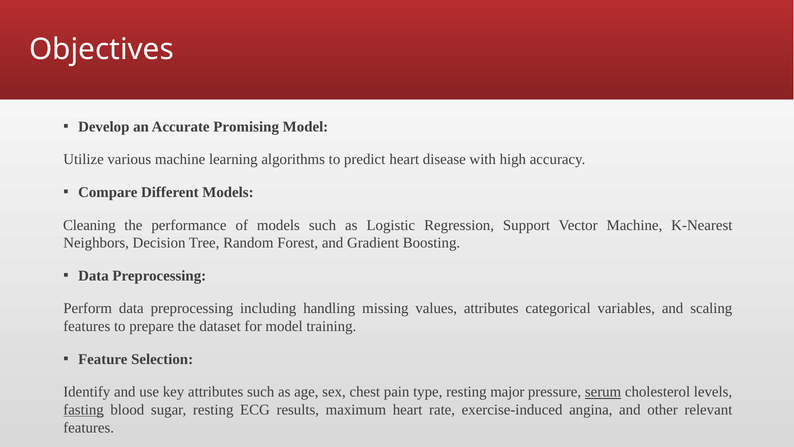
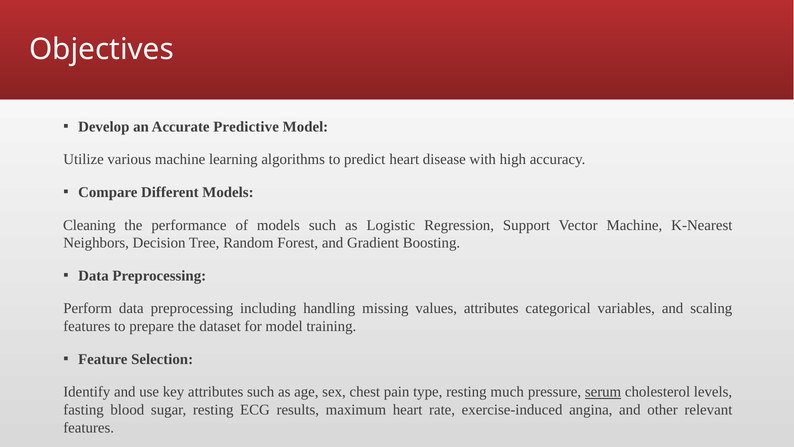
Promising: Promising -> Predictive (246, 127)
major: major -> much (507, 392)
fasting underline: present -> none (84, 410)
